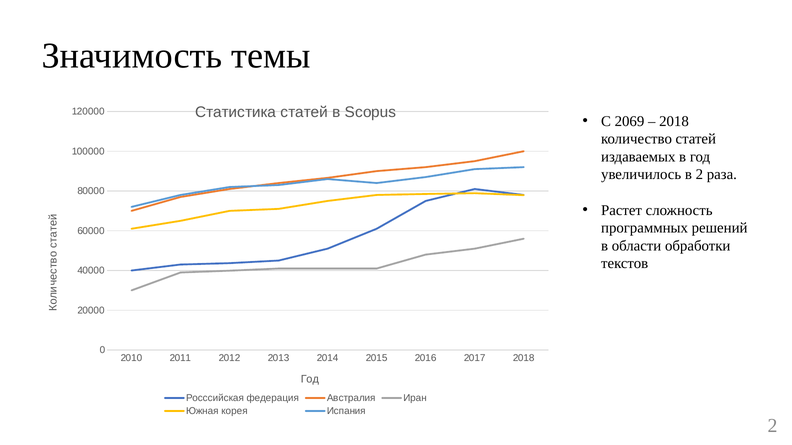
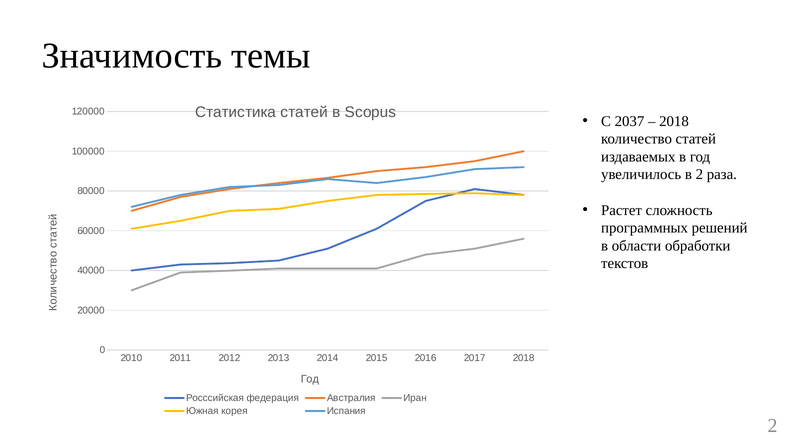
2069: 2069 -> 2037 (629, 121)
